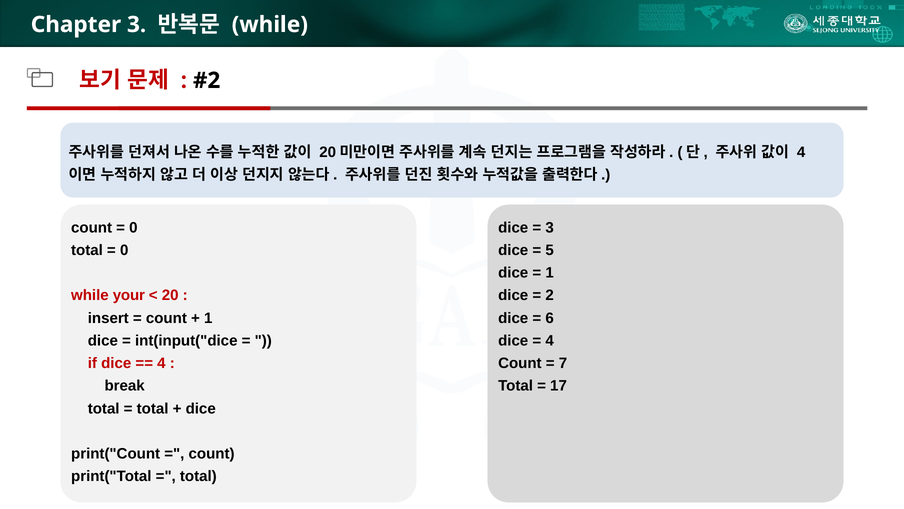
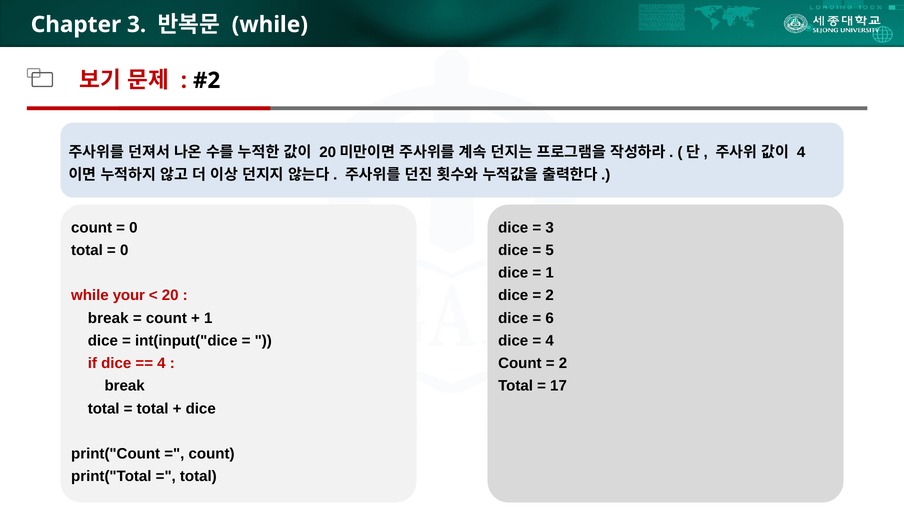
insert: insert -> break (108, 318)
7: 7 -> 2 (563, 363)
